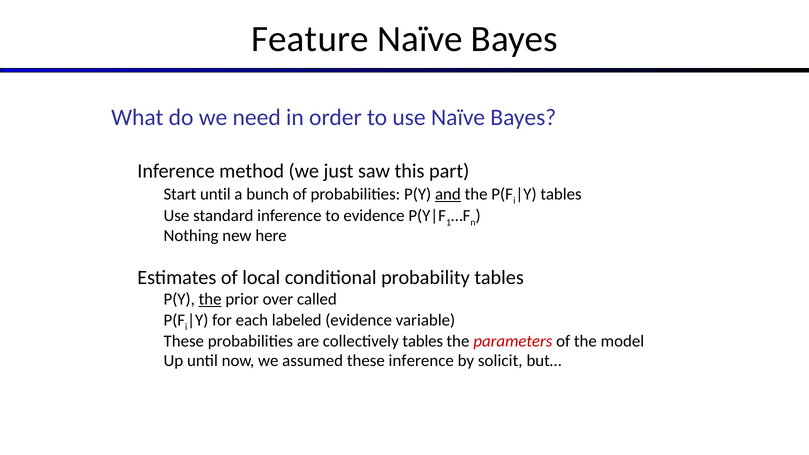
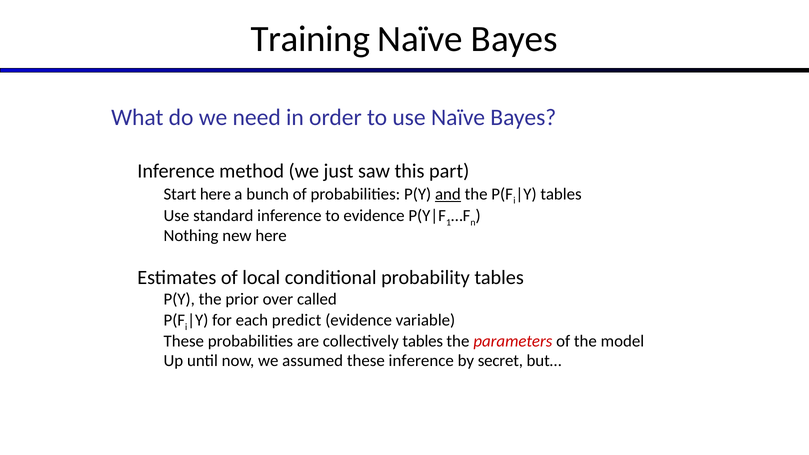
Feature: Feature -> Training (310, 39)
until: until -> here (215, 194)
the underline: present -> none (210, 299)
labeled: labeled -> predict (297, 320)
solicit: solicit -> secret (500, 361)
